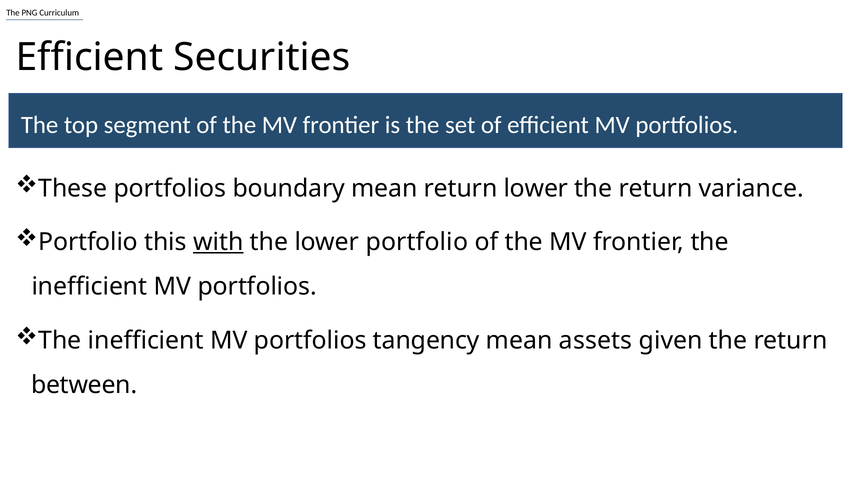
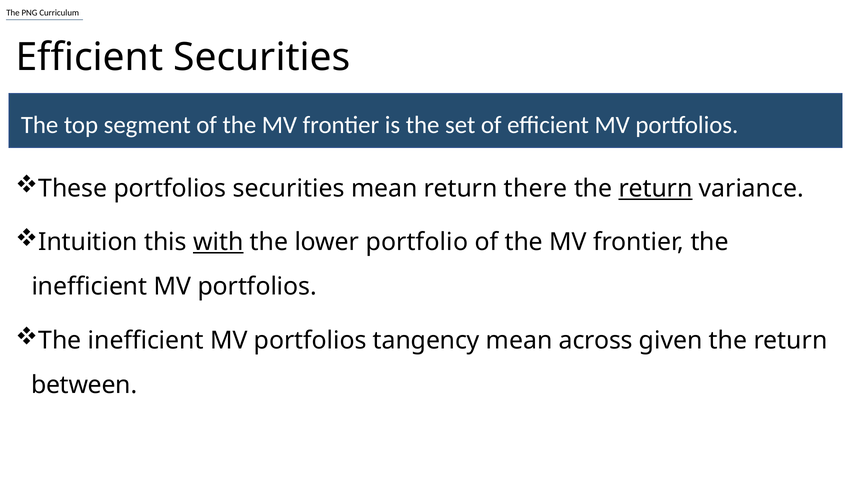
portfolios boundary: boundary -> securities (289, 189)
return lower: lower -> there (536, 189)
return underline: none -> present (656, 189)
Portfolio: Portfolio -> Intuition (88, 242)
assets: assets -> across (596, 341)
